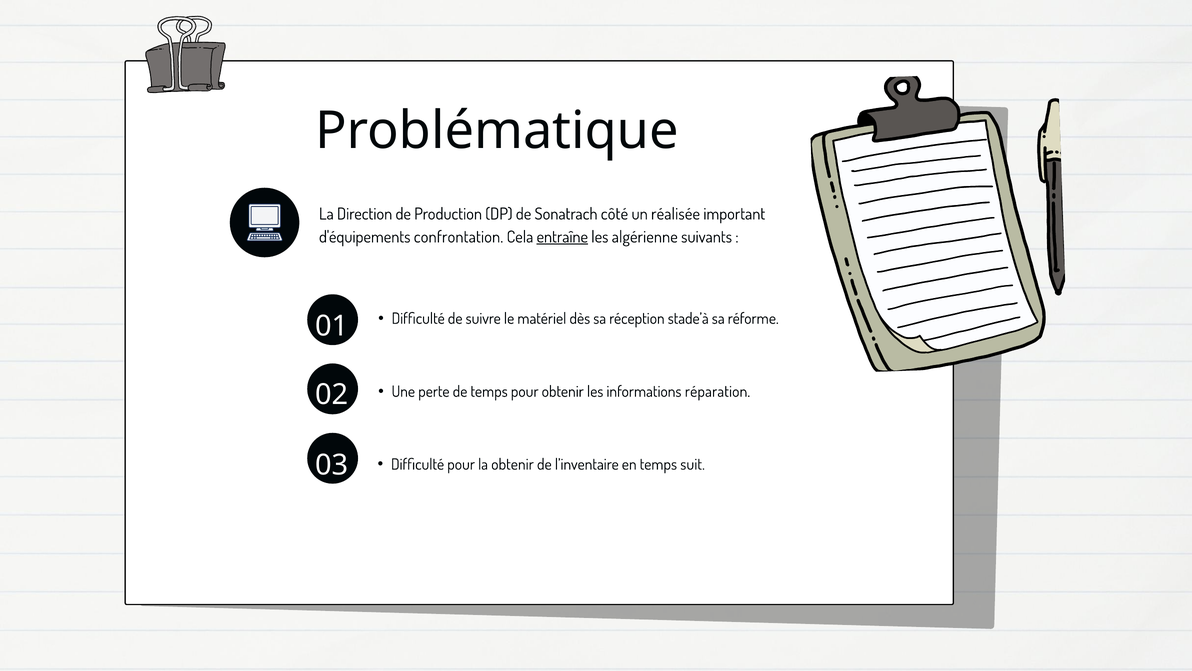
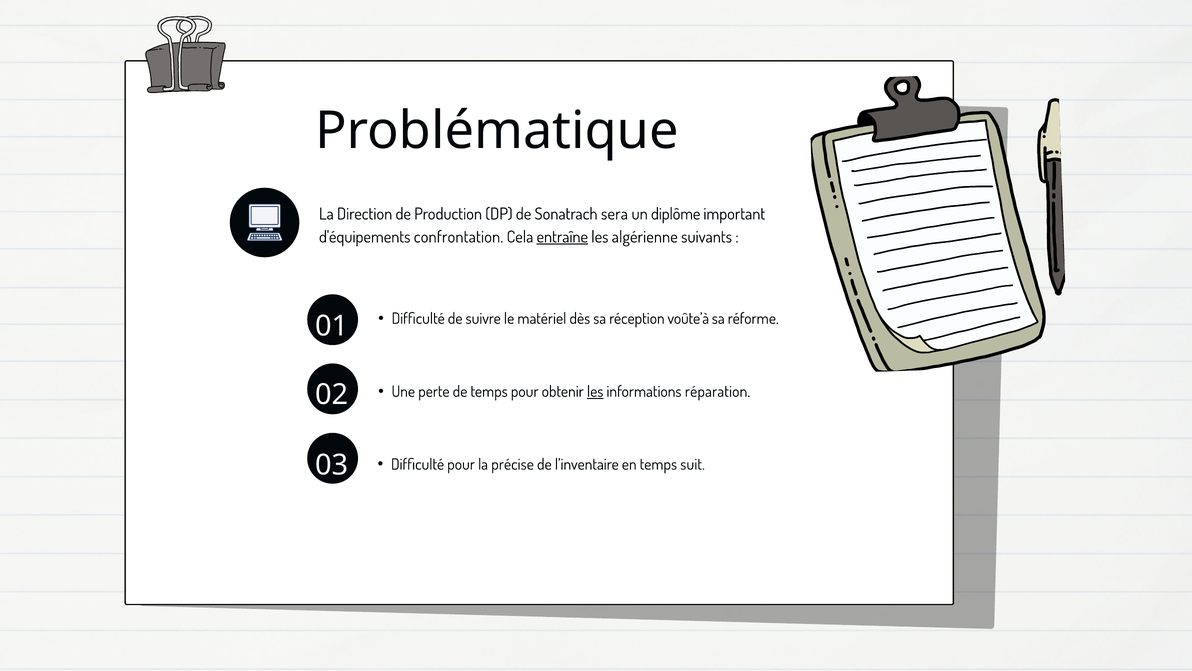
côté: côté -> sera (614, 214)
réalisée: réalisée -> diplôme (676, 214)
stade’à: stade’à -> voûte’à (688, 318)
les underline: none -> present (595, 391)
la obtenir: obtenir -> précise (513, 464)
